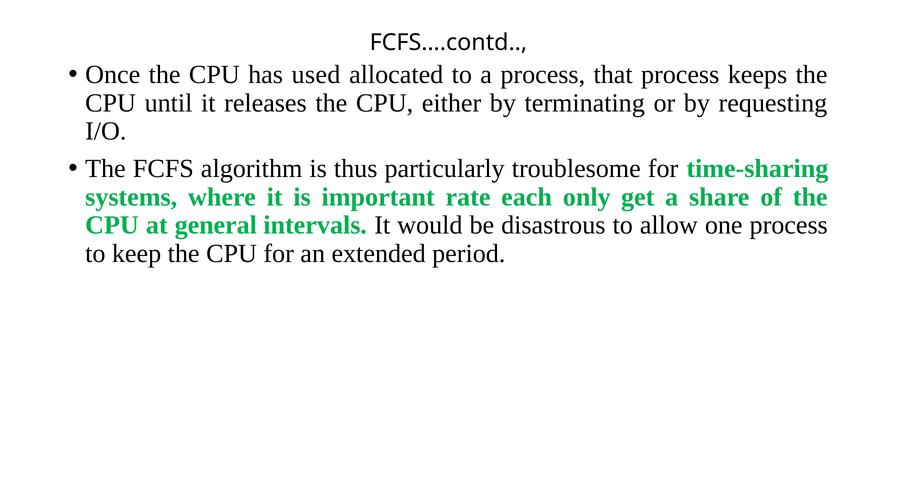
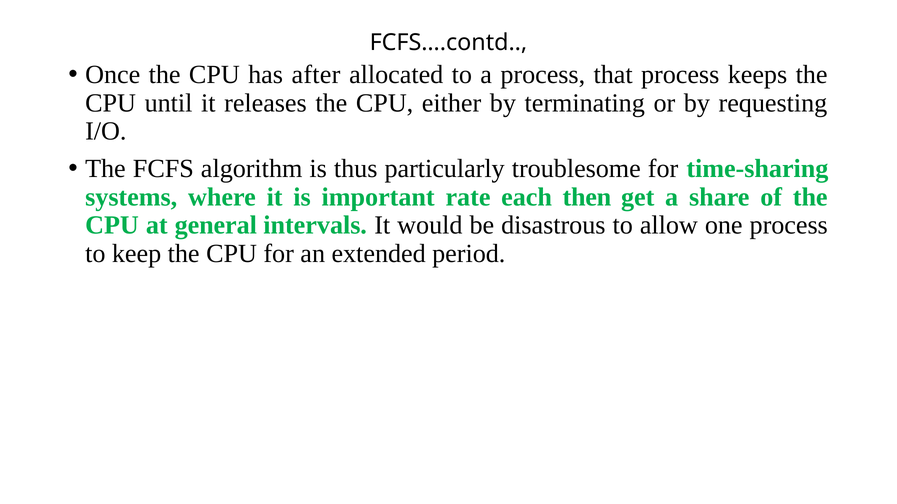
used: used -> after (316, 75)
only: only -> then (587, 197)
